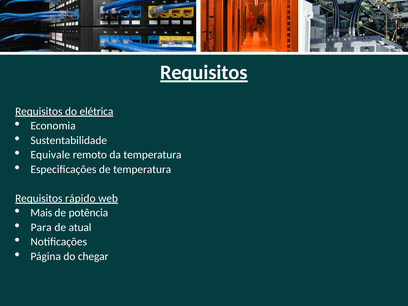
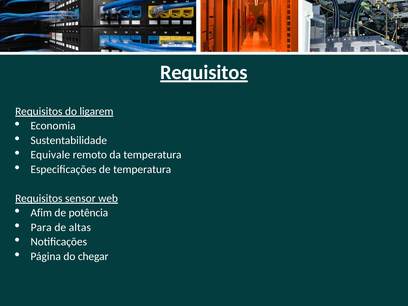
elétrica: elétrica -> ligarem (96, 111)
rápido: rápido -> sensor (80, 198)
Mais: Mais -> Afim (41, 213)
atual: atual -> altas (80, 227)
